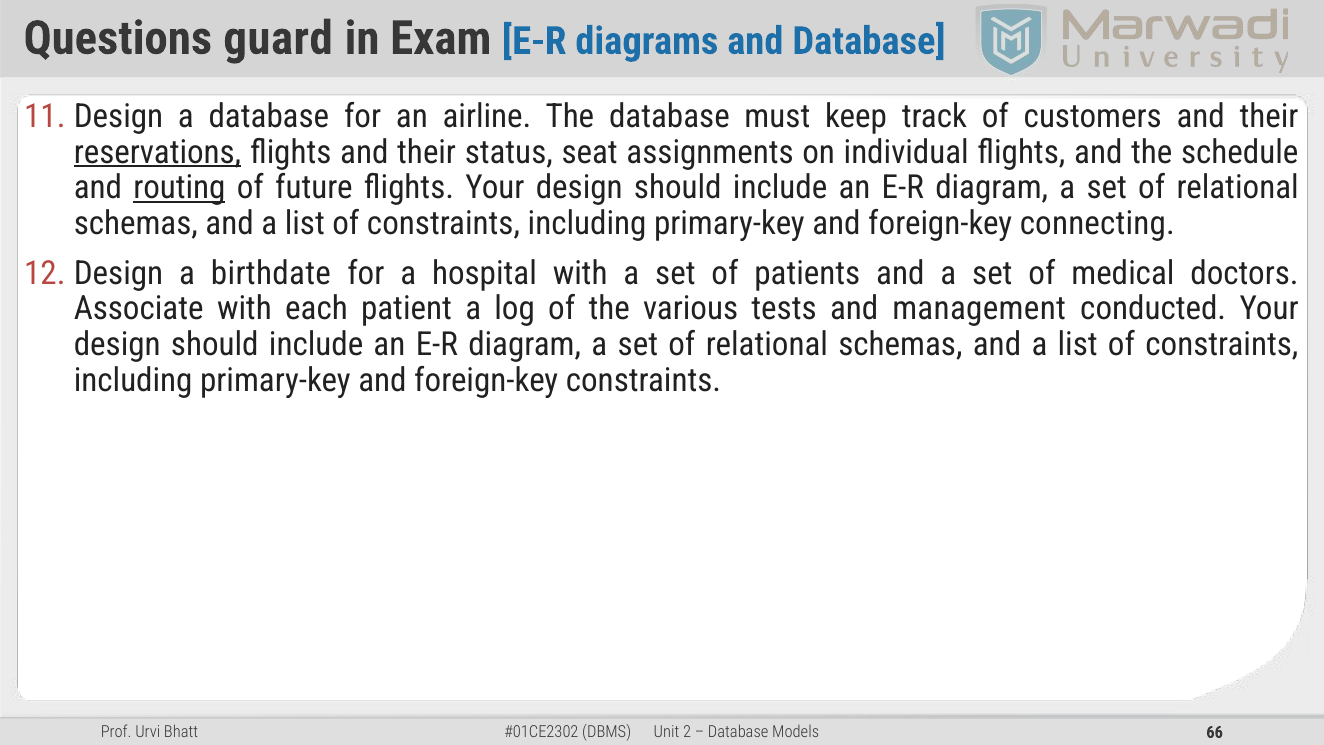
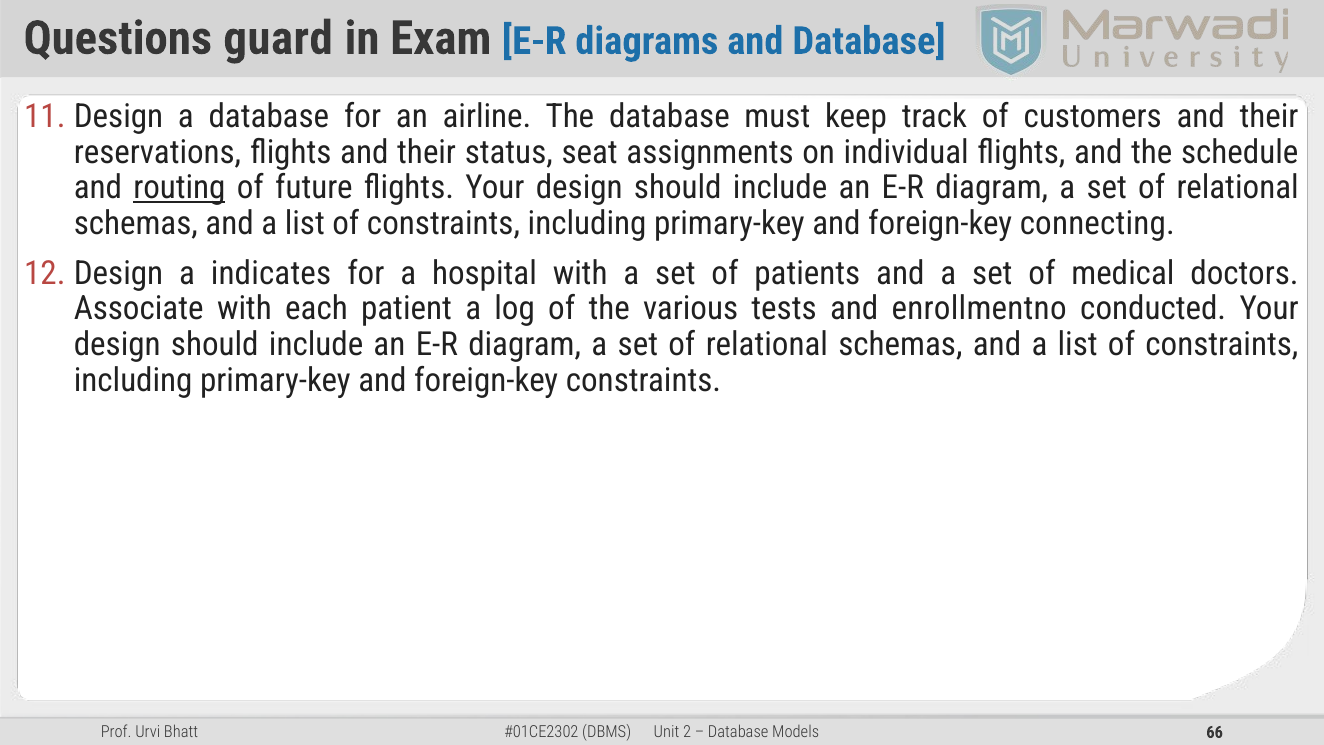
reservations underline: present -> none (158, 152)
birthdate: birthdate -> indicates (271, 273)
management: management -> enrollmentno (979, 309)
